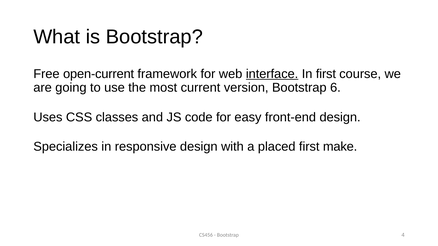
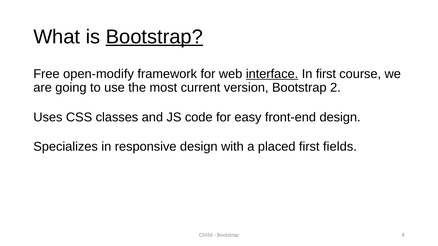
Bootstrap underline: none -> present (154, 37)
open-current: open-current -> open-modify (99, 74)
6: 6 -> 2 (335, 88)
make: make -> fields (340, 147)
